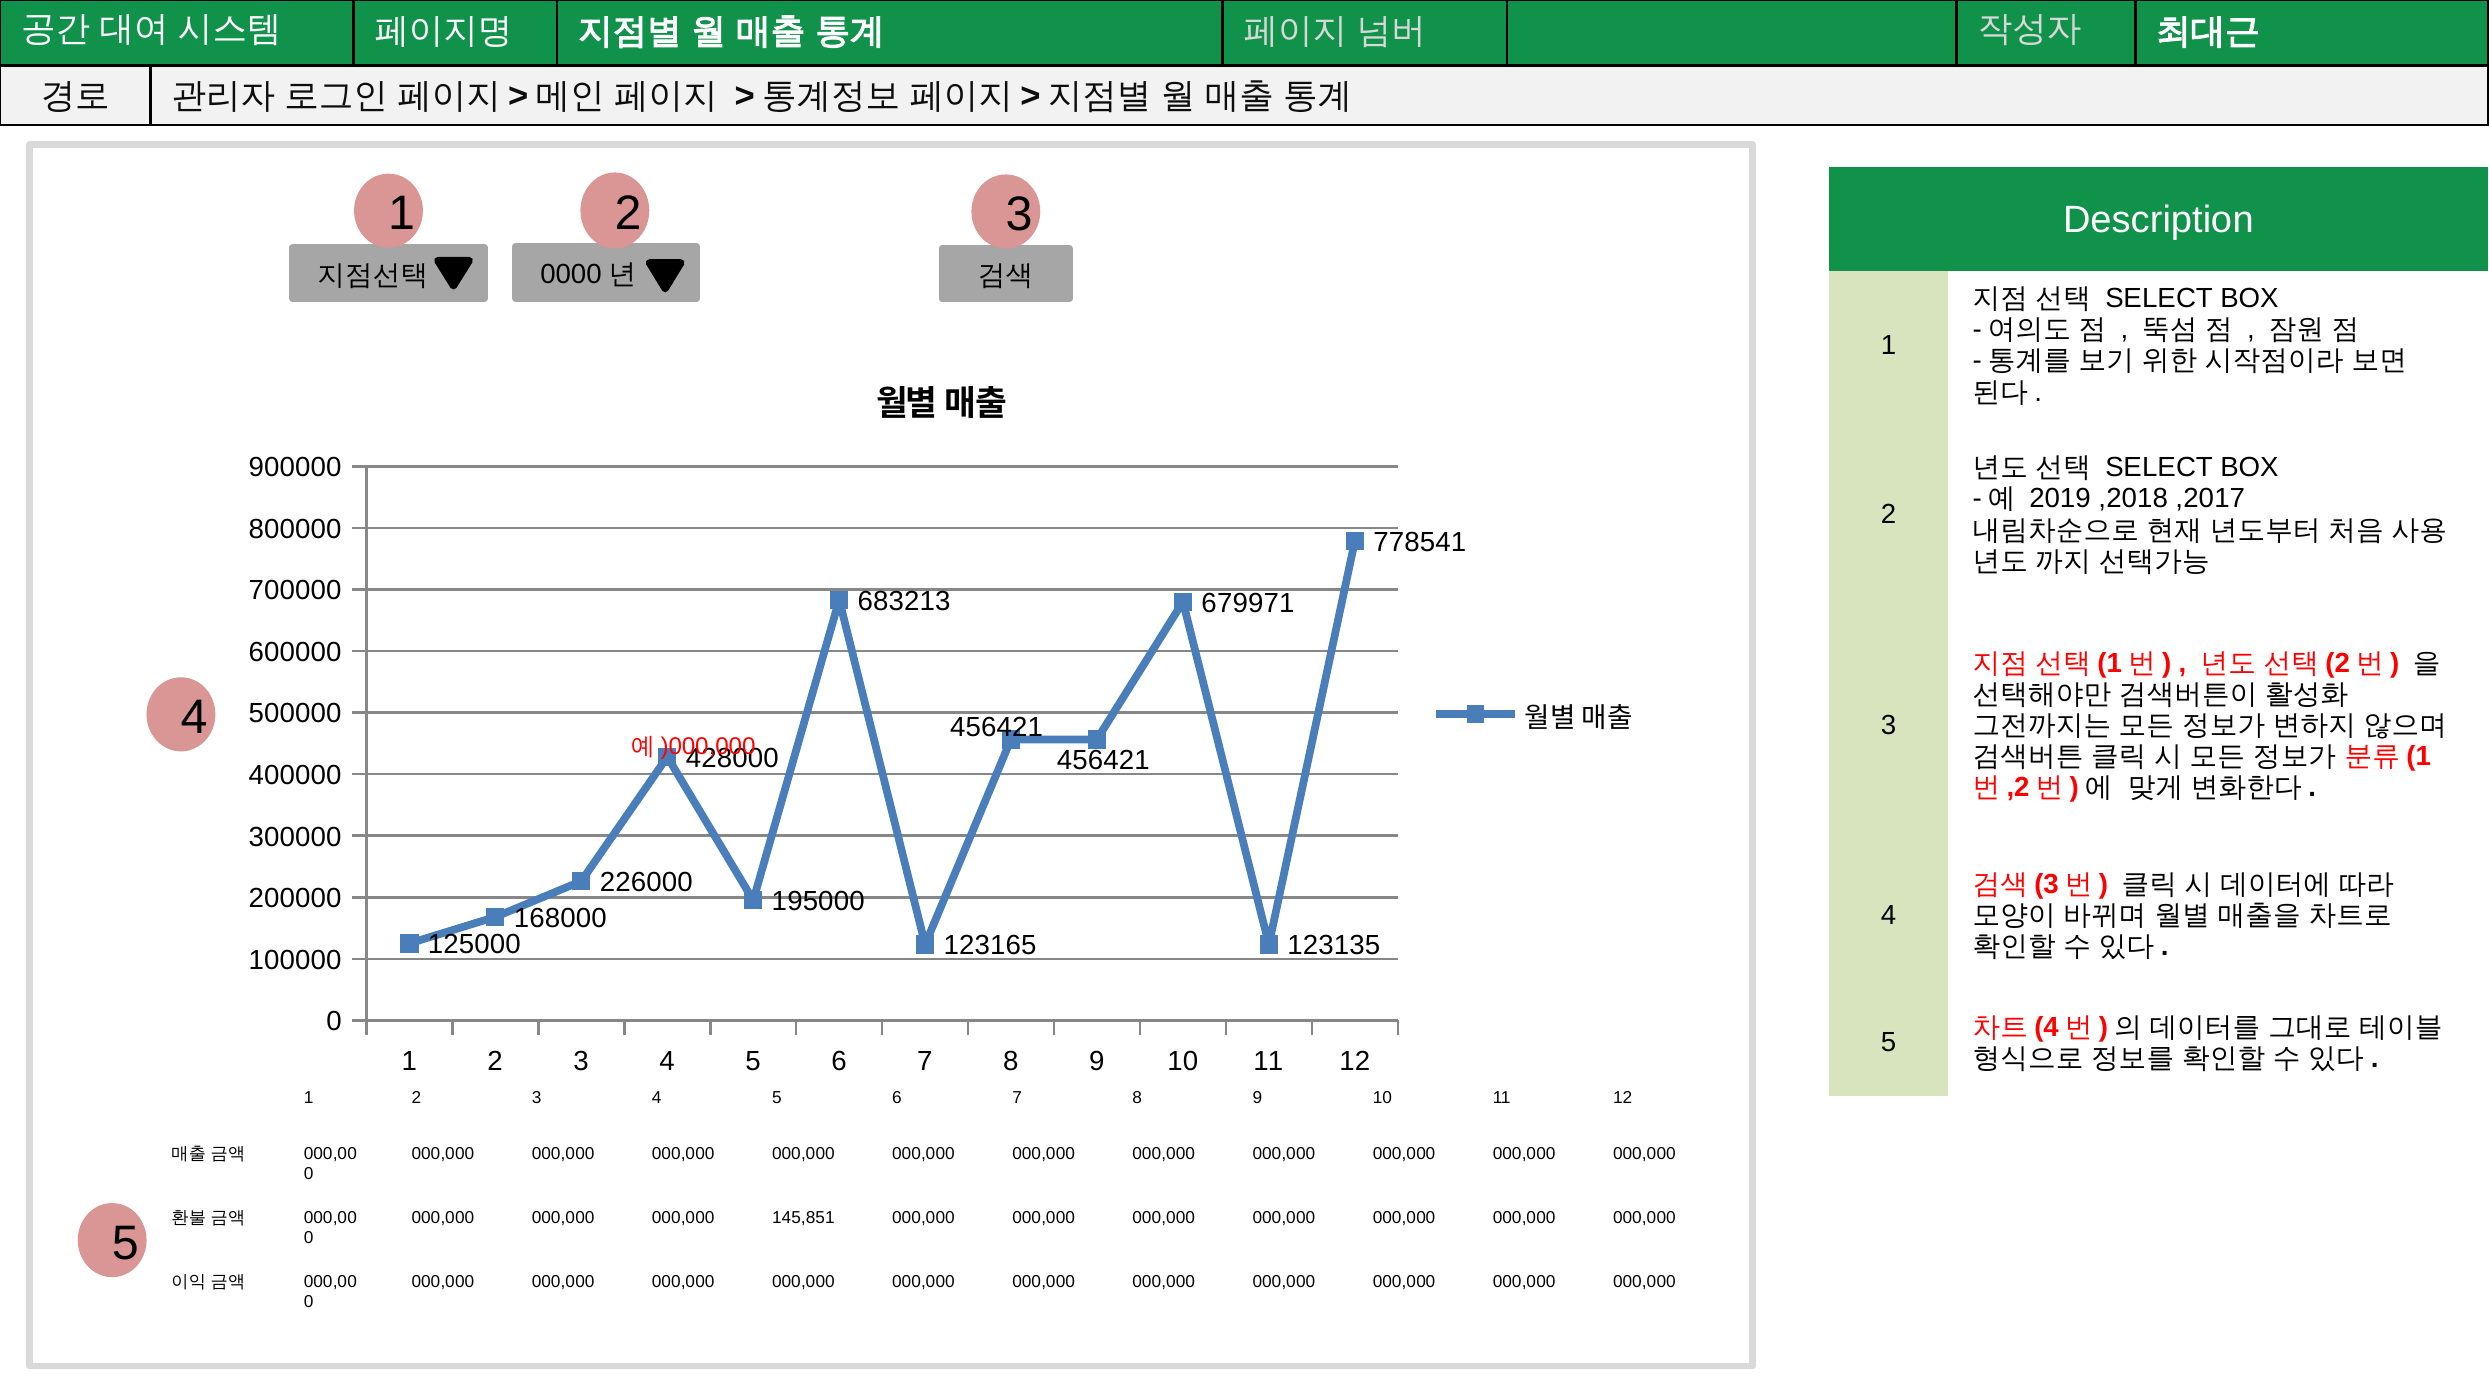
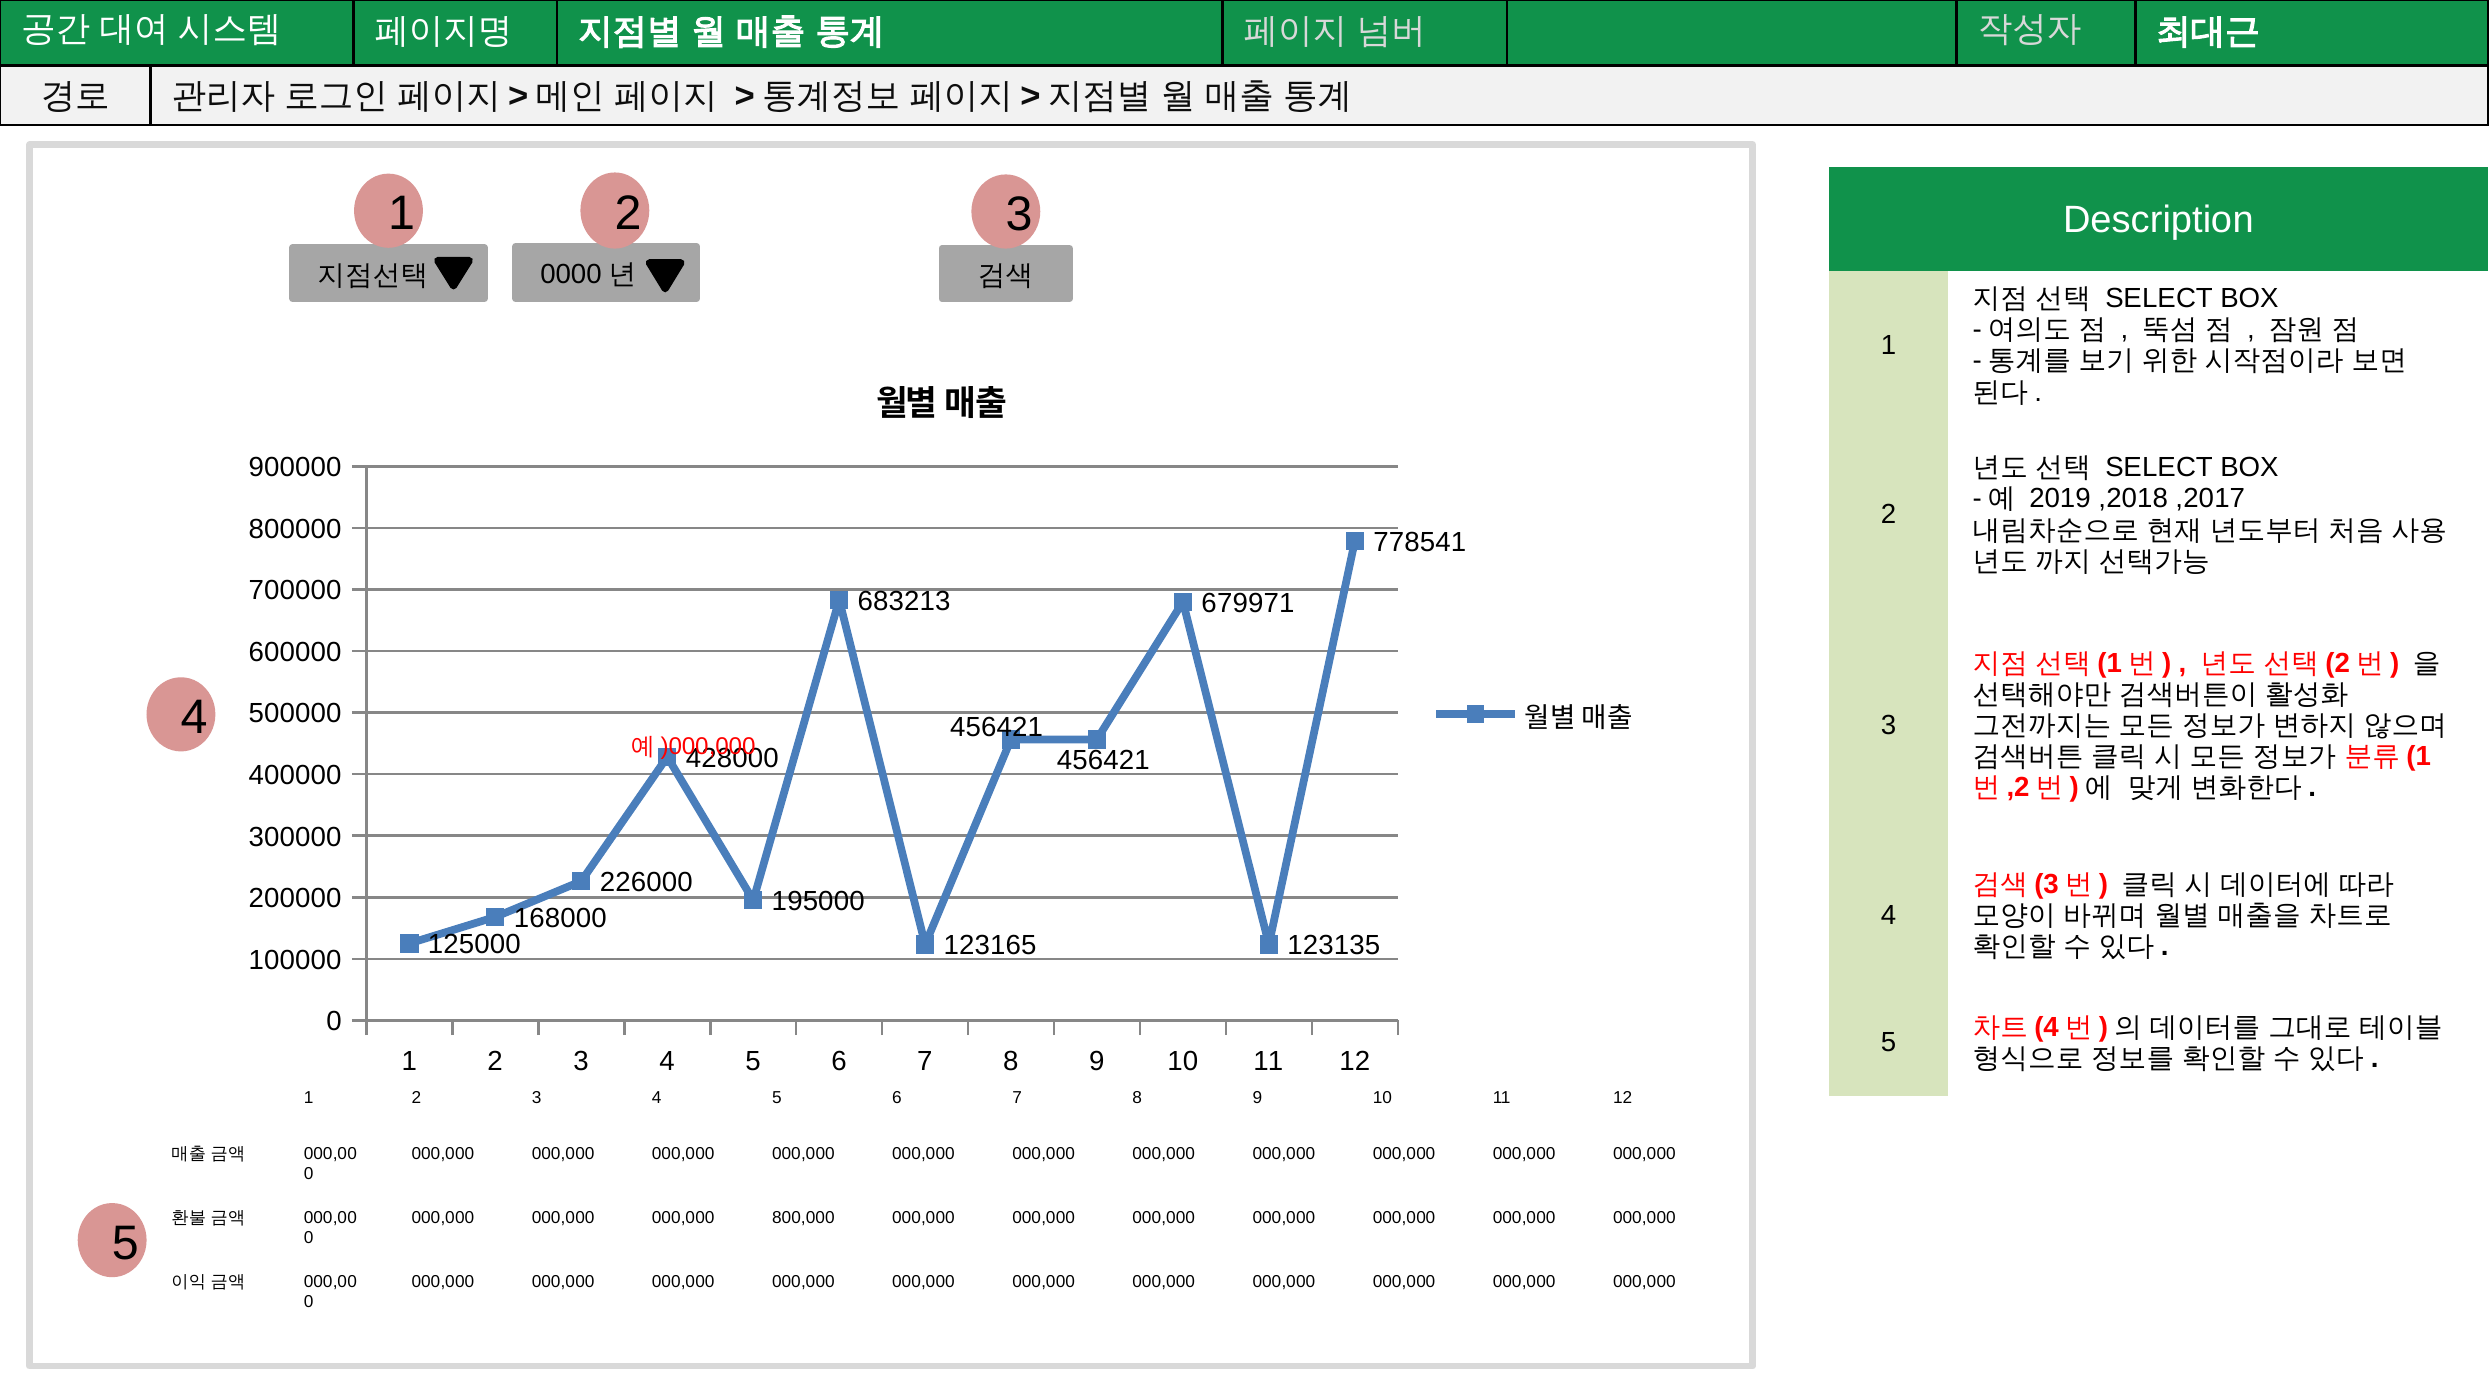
145,851: 145,851 -> 800,000 (803, 1218)
